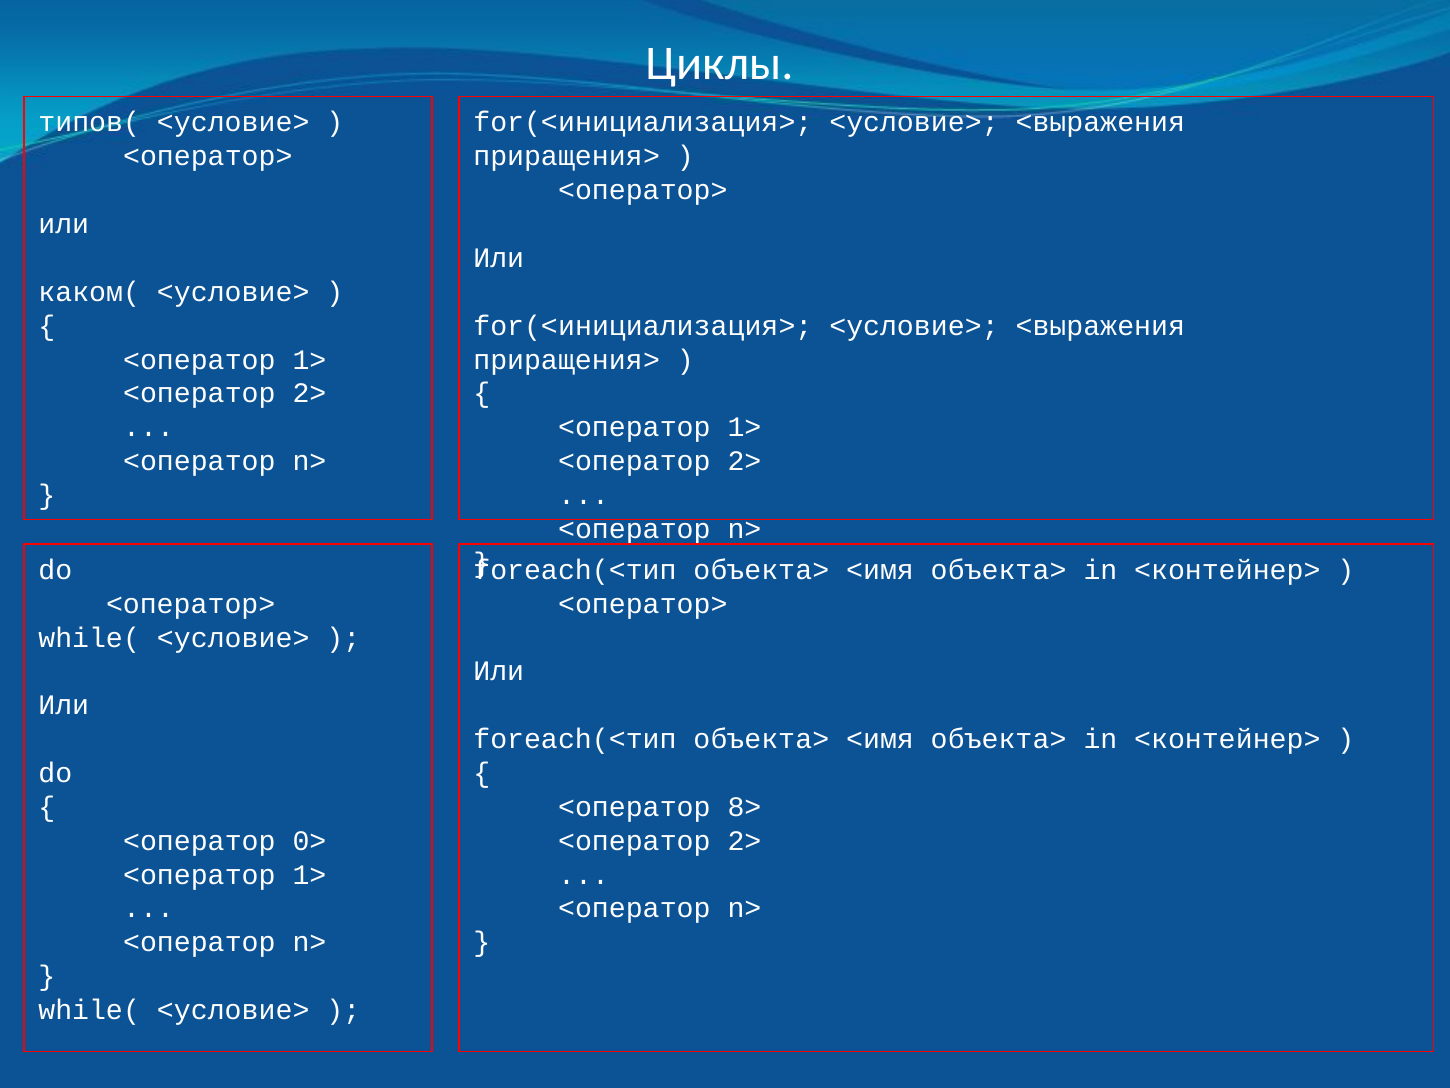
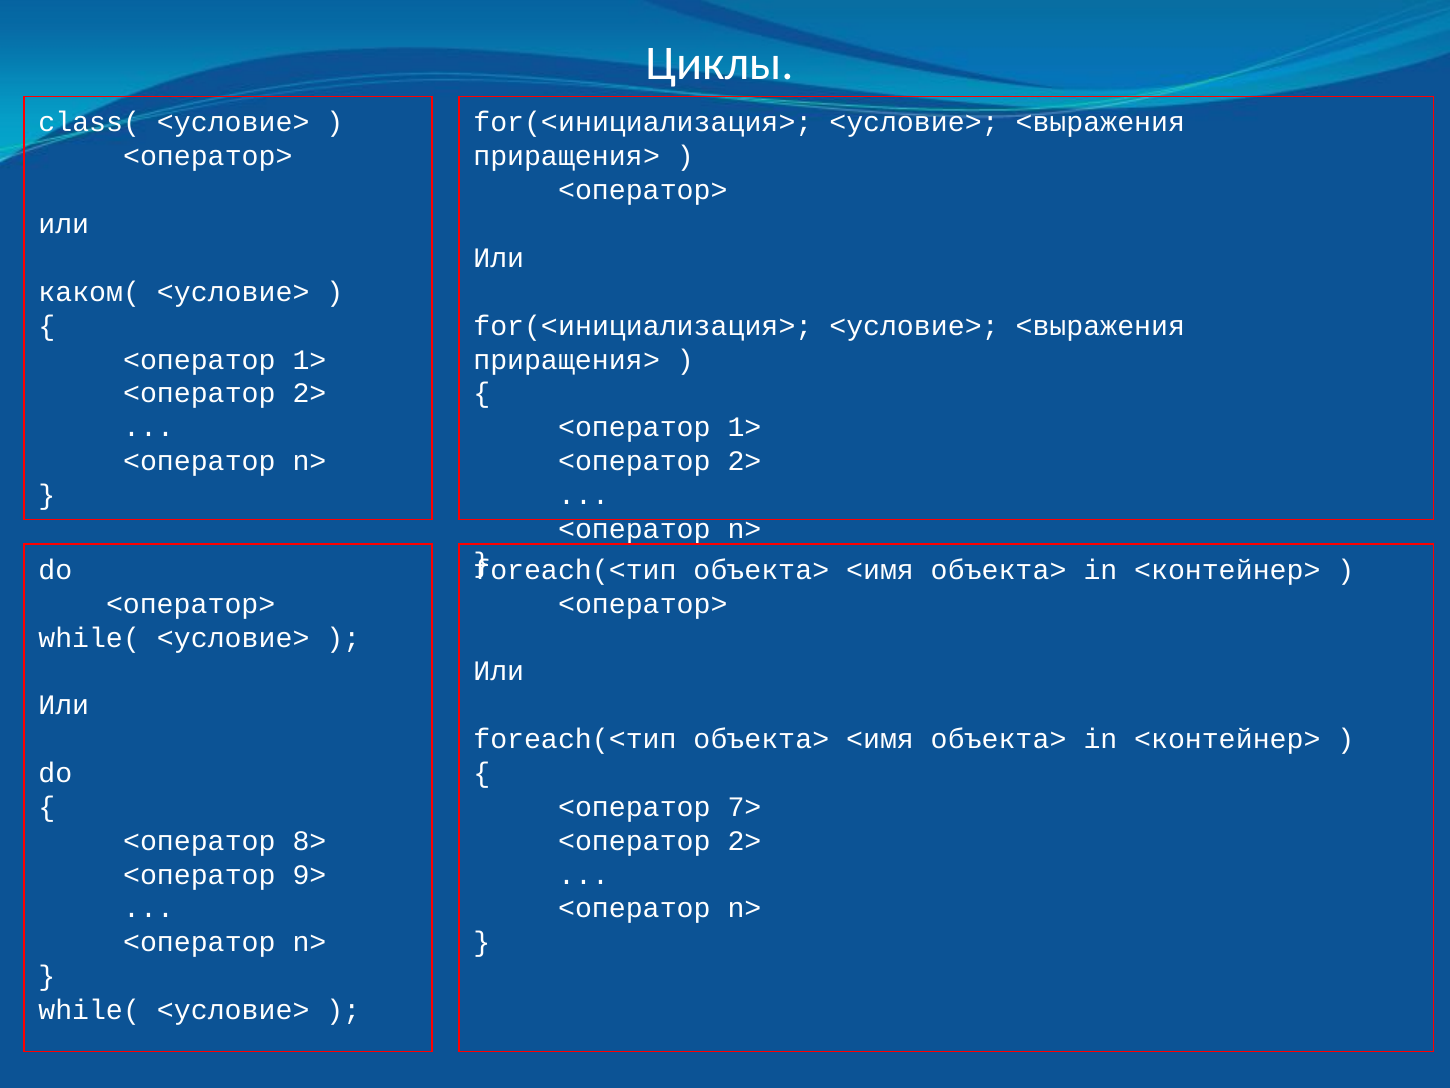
типов(: типов( -> class( (89, 123)
8>: 8> -> 7> (744, 807)
0>: 0> -> 8> (309, 841)
1>: 1> -> 9> (309, 874)
